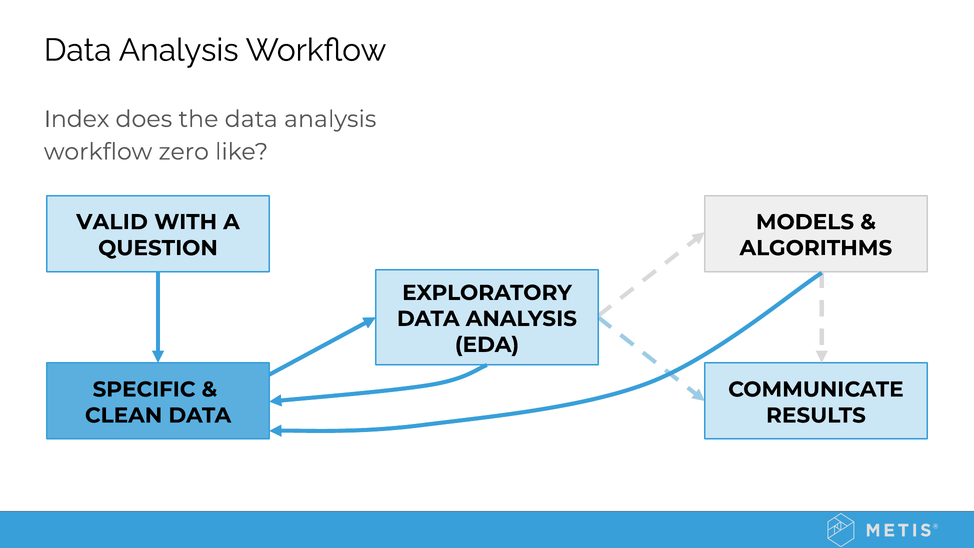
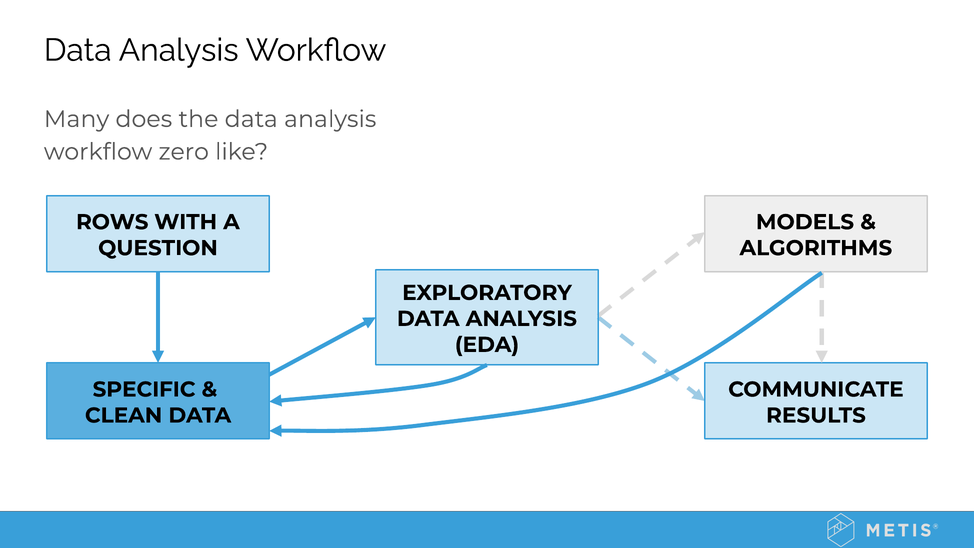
Index: Index -> Many (77, 119)
VALID: VALID -> ROWS (112, 222)
